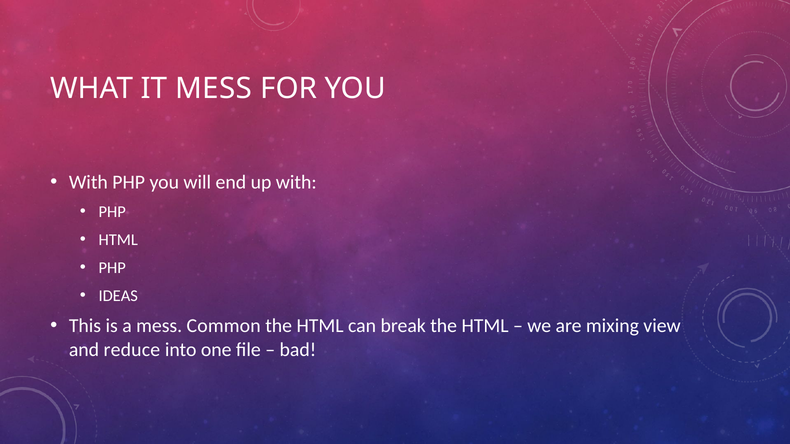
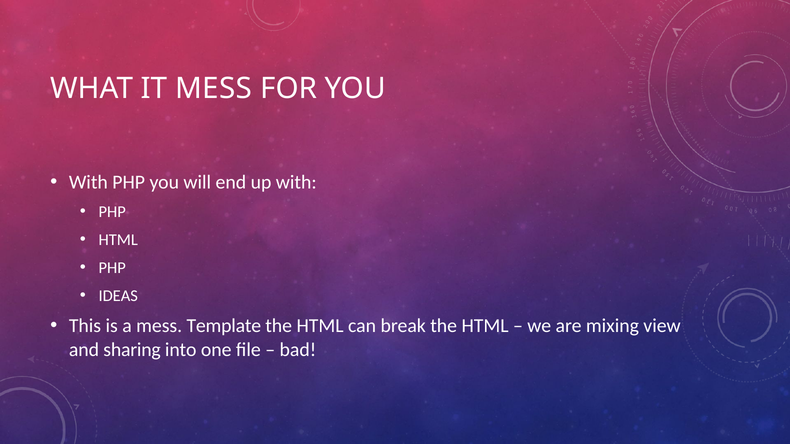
Common: Common -> Template (224, 326)
reduce: reduce -> sharing (132, 350)
